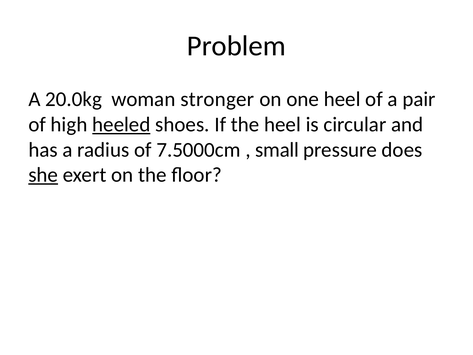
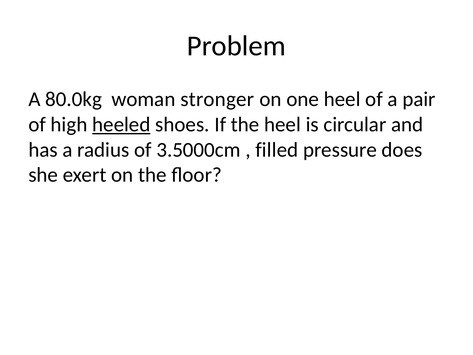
20.0kg: 20.0kg -> 80.0kg (74, 99)
7.5000cm: 7.5000cm -> 3.5000cm (198, 150)
small: small -> filled (277, 150)
she underline: present -> none (43, 175)
